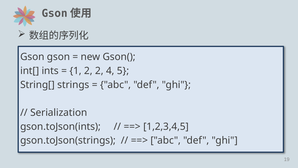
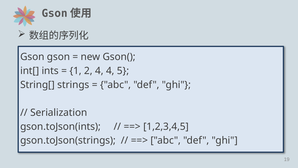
2 2: 2 -> 4 (99, 71)
